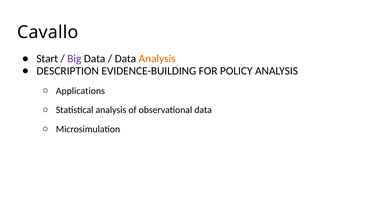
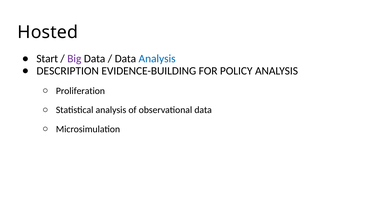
Cavallo: Cavallo -> Hosted (48, 32)
Analysis colour: orange -> blue (157, 59)
Applications: Applications -> Proliferation (80, 91)
